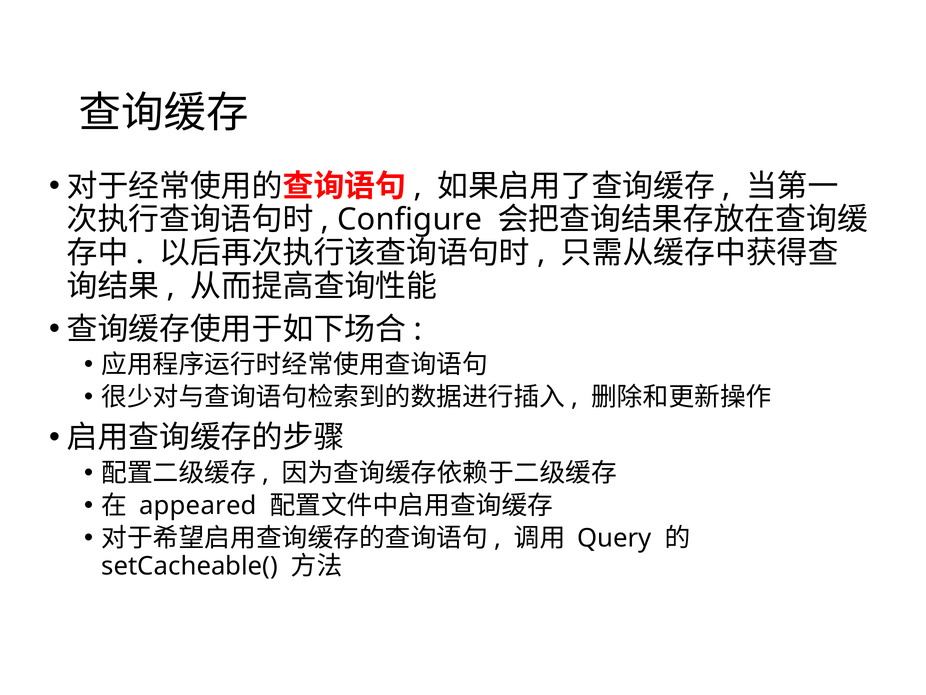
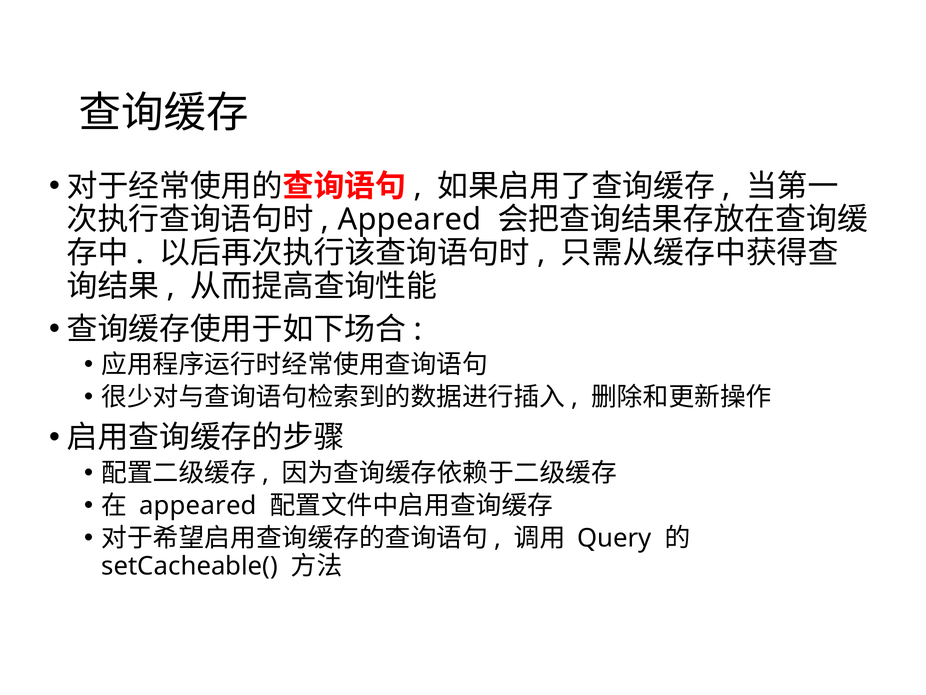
Configure: Configure -> Appeared (409, 220)
